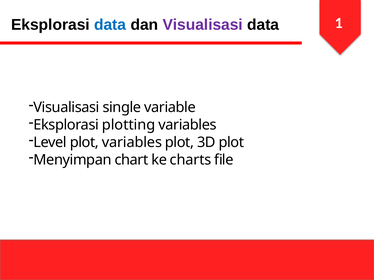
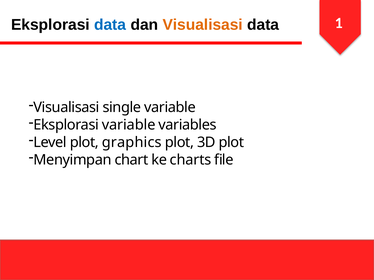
Visualisasi colour: purple -> orange (203, 25)
Eksplorasi plotting: plotting -> variable (129, 125)
plot variables: variables -> graphics (132, 143)
